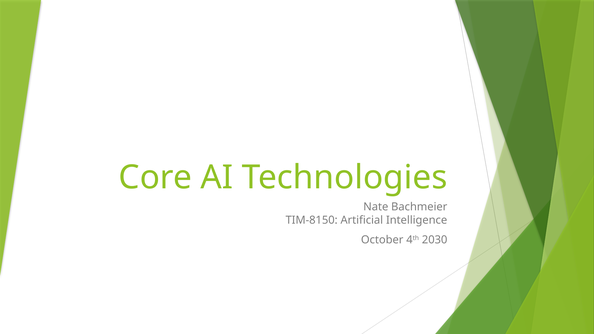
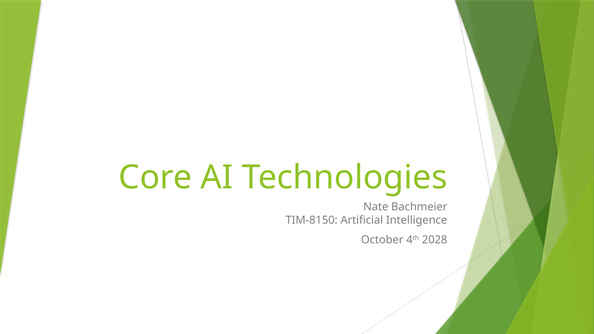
2030: 2030 -> 2028 (435, 240)
